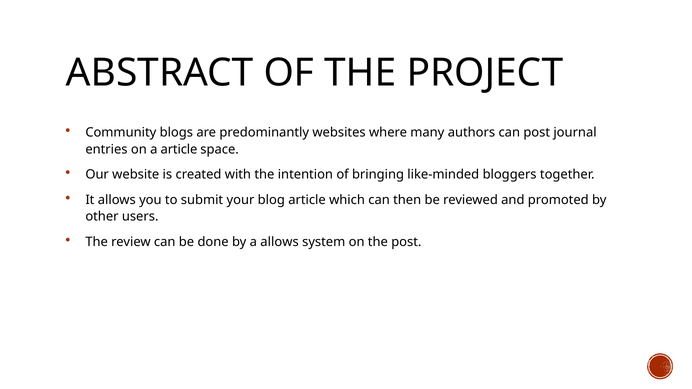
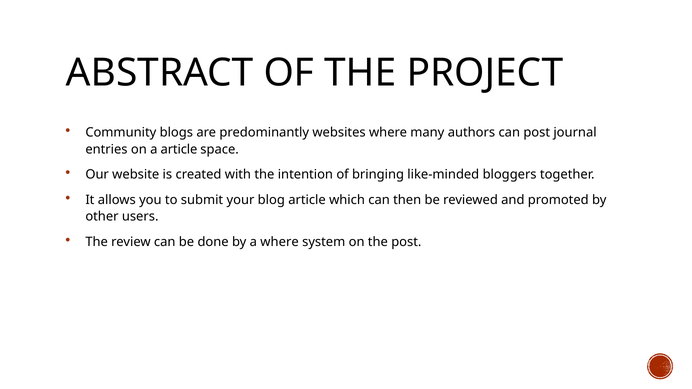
a allows: allows -> where (280, 242)
